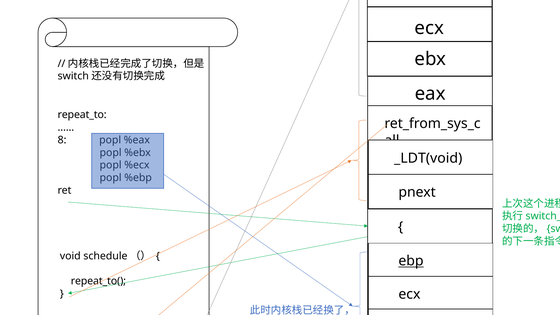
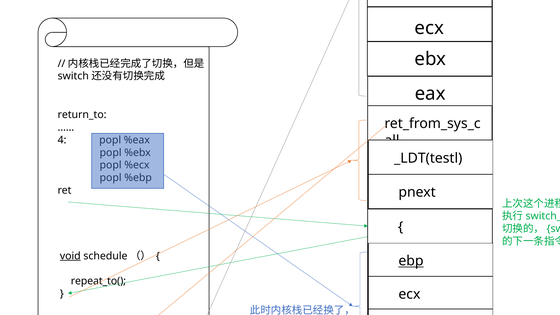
repeat_to: repeat_to -> return_to (82, 115)
8: 8 -> 4 (62, 140)
_LDT(void: _LDT(void -> _LDT(testl (428, 158)
void underline: none -> present (70, 256)
